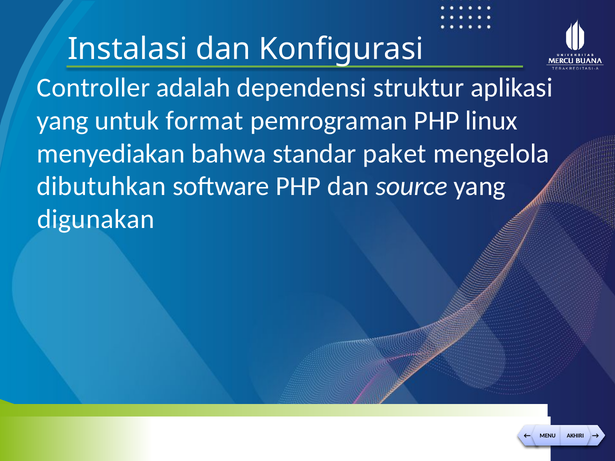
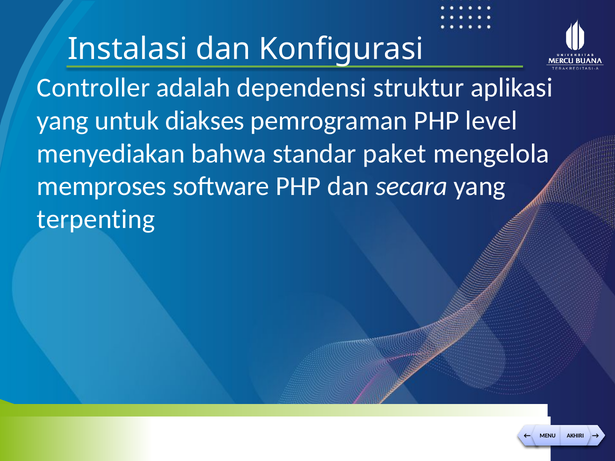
format: format -> diakses (205, 121)
linux: linux -> level (492, 121)
dibutuhkan: dibutuhkan -> memproses (102, 186)
source: source -> secara (412, 186)
digunakan: digunakan -> terpenting (96, 219)
